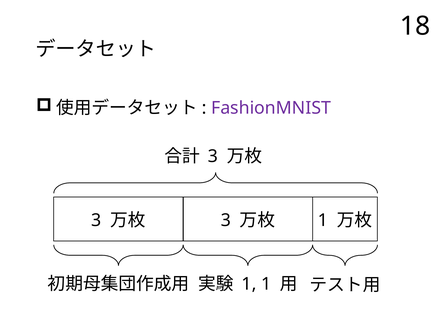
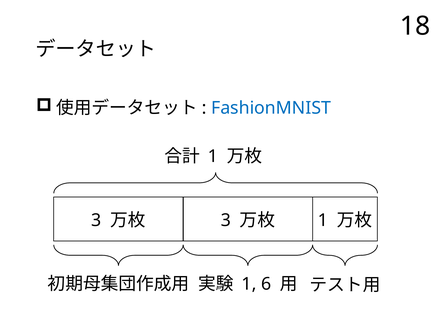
FashionMNIST colour: purple -> blue (271, 108)
3: 3 -> 1 (213, 156)
1 1: 1 -> 6 (266, 284)
